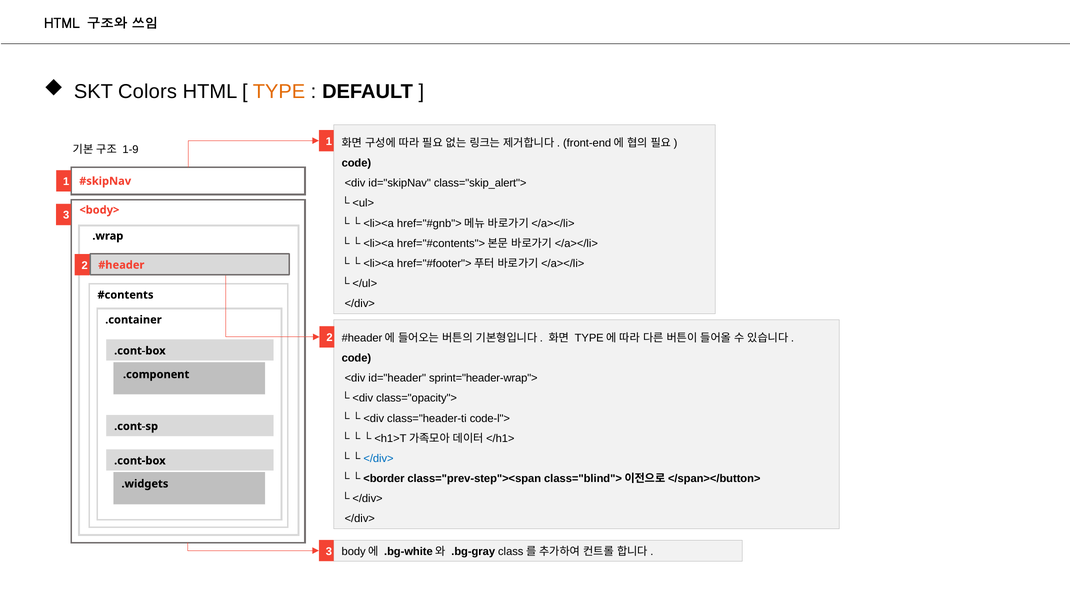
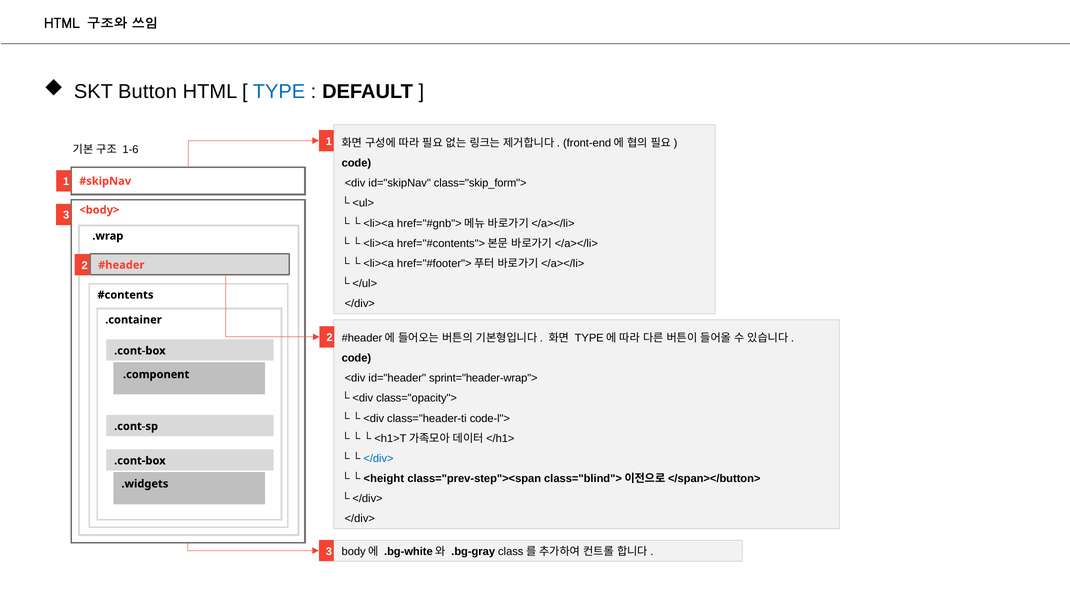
Colors: Colors -> Button (147, 91)
TYPE colour: orange -> blue (279, 91)
1-9: 1-9 -> 1-6 (130, 150)
class="skip_alert">: class="skip_alert"> -> class="skip_form"> (480, 183)
<border: <border -> <height (384, 479)
